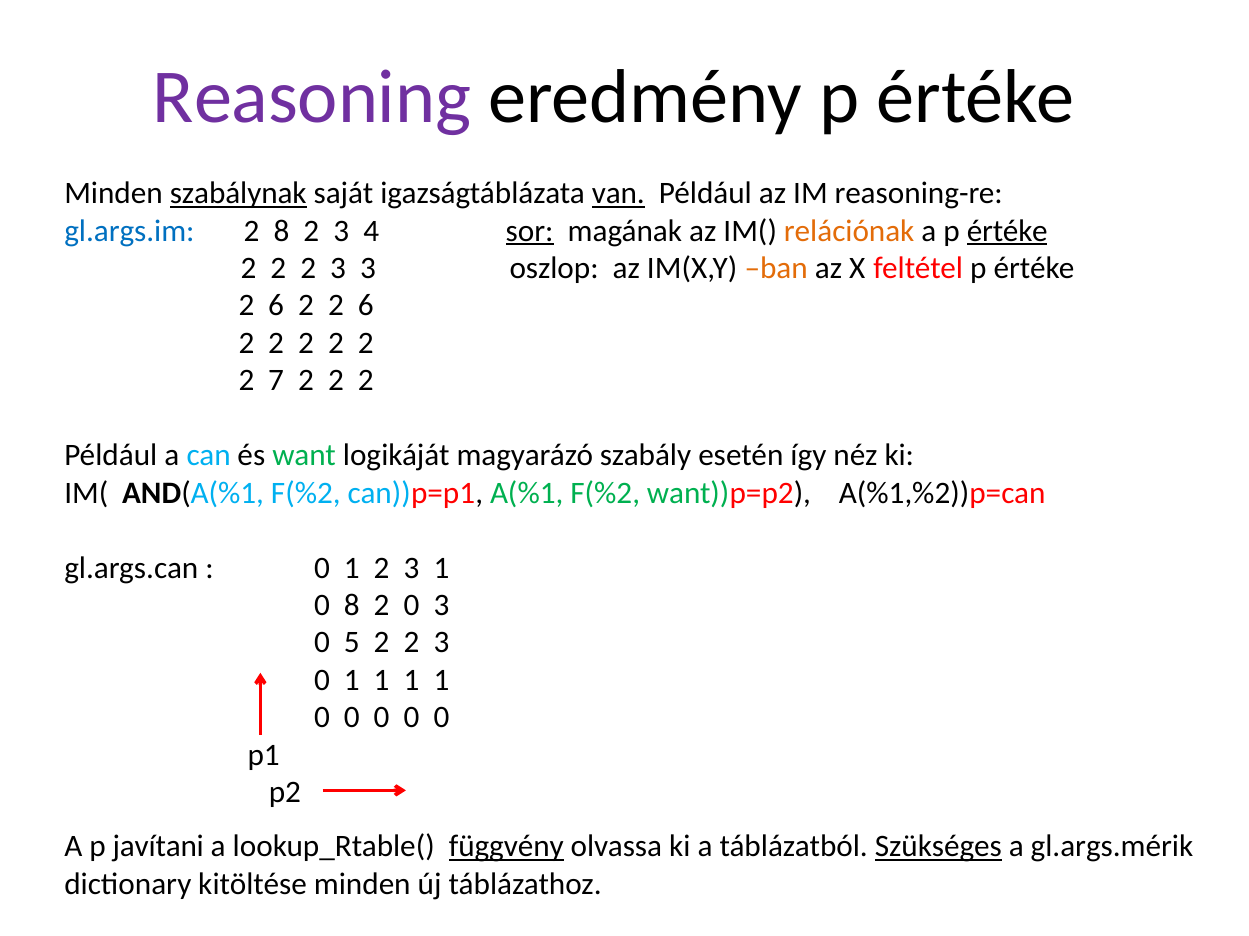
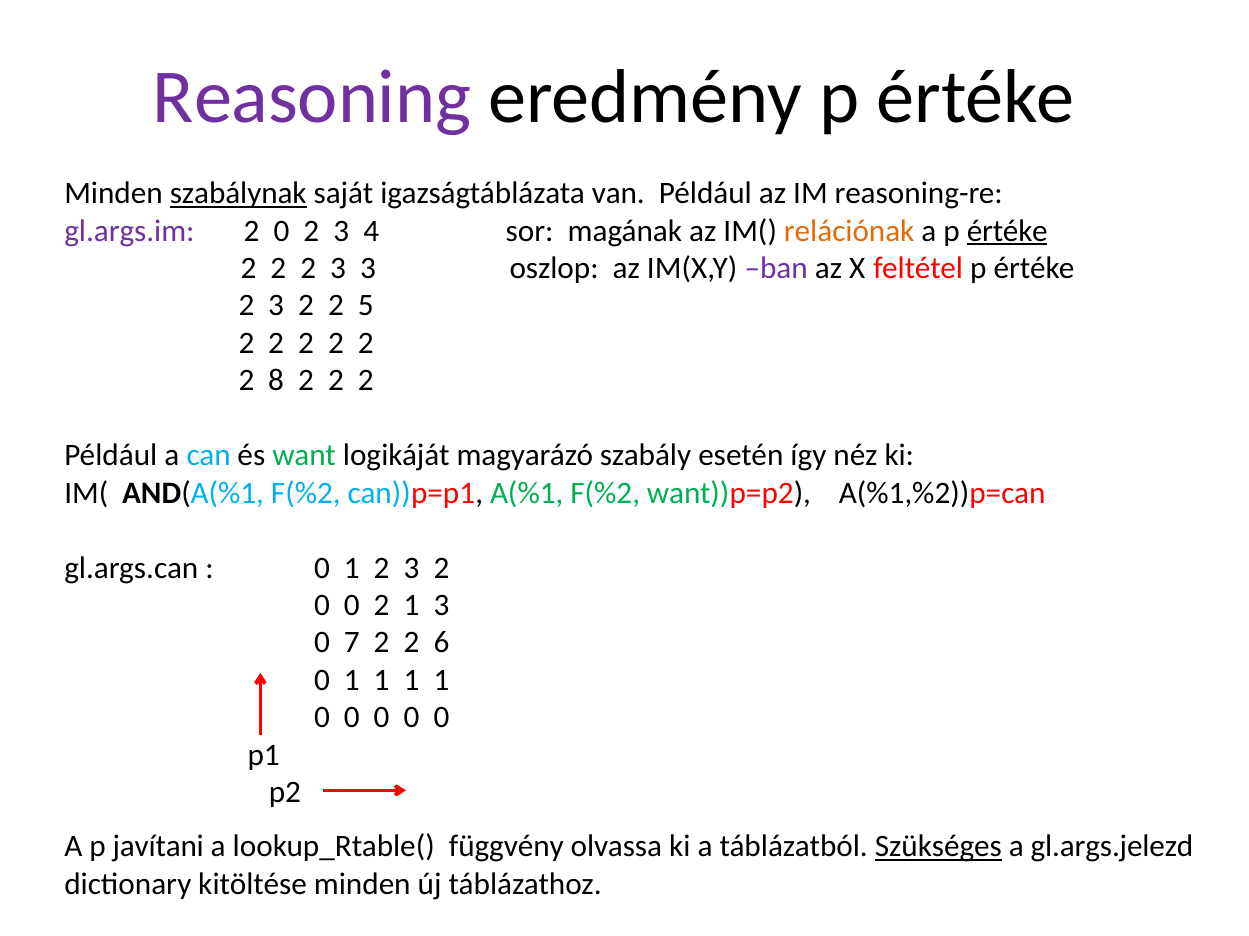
van underline: present -> none (618, 193)
gl.args.im colour: blue -> purple (129, 231)
8: 8 -> 0 (281, 231)
sor underline: present -> none (530, 231)
ban colour: orange -> purple (776, 268)
6: 6 -> 3 (276, 306)
2 2 6: 6 -> 5 (366, 306)
7: 7 -> 8 (276, 381)
1 2 3 1: 1 -> 2 (441, 568)
8: 8 -> 0 (352, 606)
2 0: 0 -> 1 (412, 606)
5: 5 -> 7 (352, 643)
3: 3 -> 6 (441, 643)
függvény underline: present -> none (506, 847)
gl.args.mérik: gl.args.mérik -> gl.args.jelezd (1112, 847)
